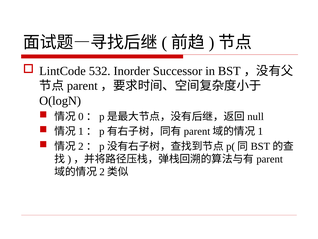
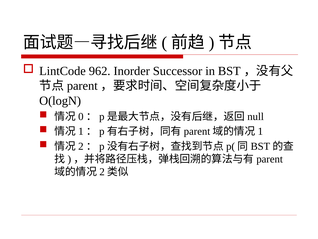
532: 532 -> 962 (100, 71)
